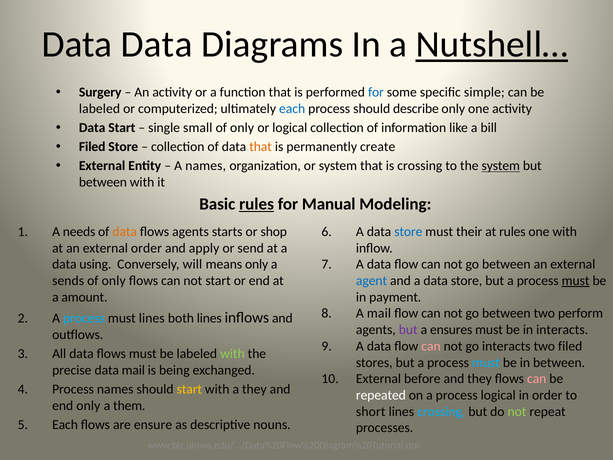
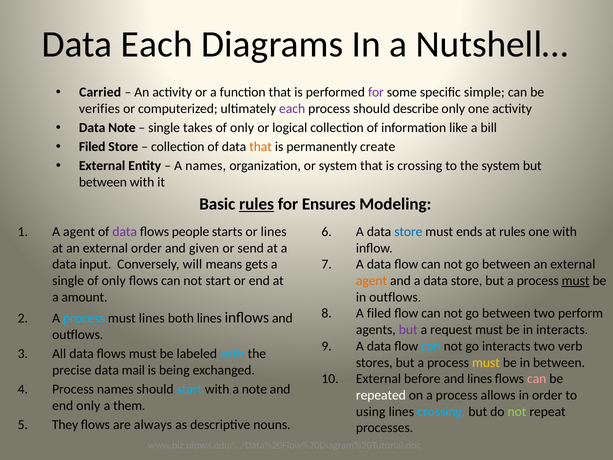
Data Data: Data -> Each (157, 45)
Nutshell… underline: present -> none (492, 45)
Surgery: Surgery -> Carried (100, 92)
for colour: blue -> purple (376, 92)
labeled: labeled -> verifies (99, 109)
each colour: blue -> purple (292, 109)
Data Start: Start -> Note (122, 128)
small: small -> takes (198, 128)
system underline: present -> none (501, 166)
Manual: Manual -> Ensures (329, 204)
A needs: needs -> agent (79, 232)
data colour: orange -> purple (125, 232)
flows agents: agents -> people (191, 232)
or shop: shop -> lines (274, 232)
their: their -> ends (469, 232)
apply: apply -> given (204, 248)
using: using -> input (95, 264)
means only: only -> gets (257, 264)
sends: sends -> single (68, 281)
agent colour: blue -> orange (372, 281)
in payment: payment -> outflows (395, 297)
A mail: mail -> filed (379, 313)
ensures: ensures -> request (451, 330)
can colour: pink -> light blue (431, 346)
two filed: filed -> verb (570, 346)
with colour: light green -> light blue (232, 354)
must colour: light blue -> yellow (486, 362)
and they: they -> lines (480, 379)
start colour: yellow -> light blue (189, 389)
a they: they -> note (254, 389)
process logical: logical -> allows (498, 395)
short: short -> using (371, 411)
Each: Each -> They (65, 425)
ensure: ensure -> always (153, 425)
